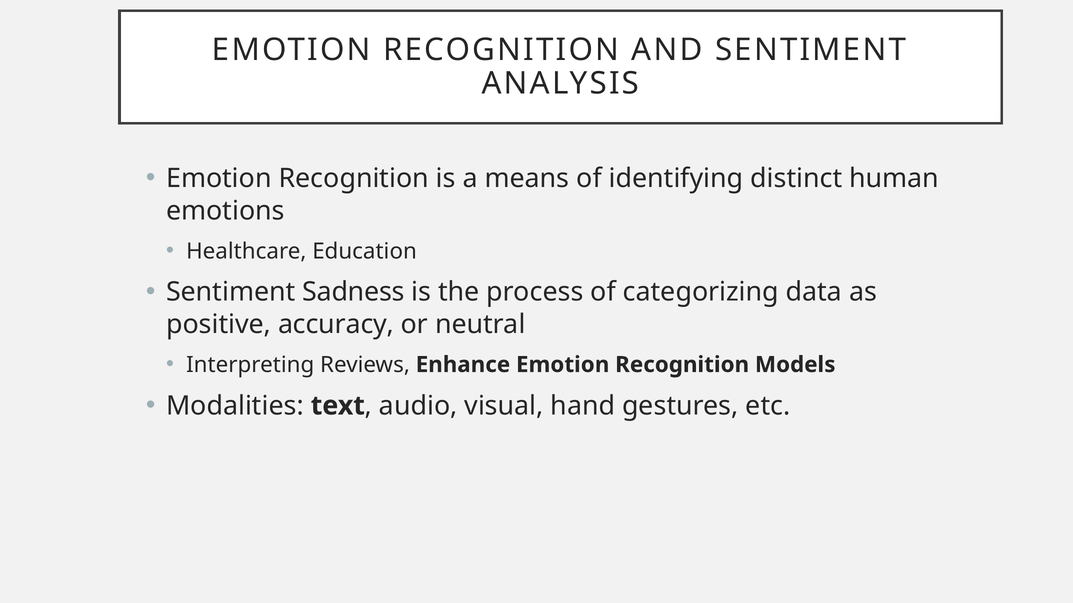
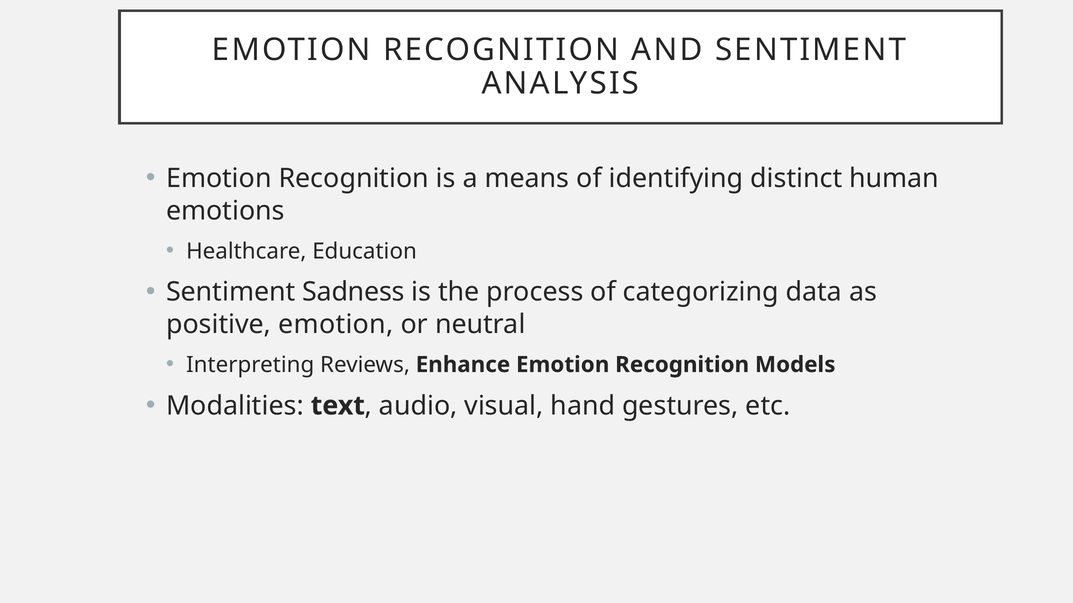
positive accuracy: accuracy -> emotion (336, 325)
